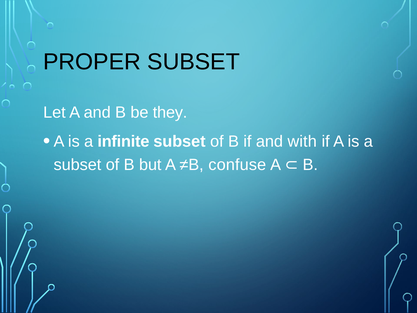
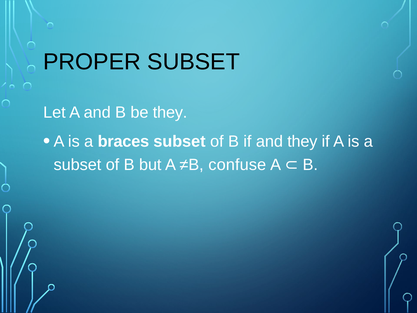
infinite: infinite -> braces (123, 142)
and with: with -> they (302, 142)
